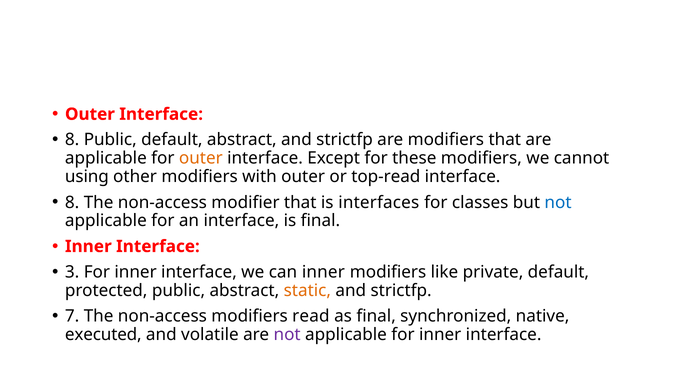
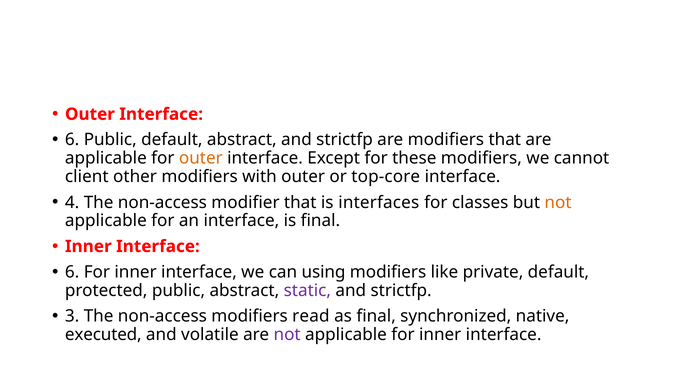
8: 8 -> 6 (72, 140)
using: using -> client (87, 177)
top-read: top-read -> top-core (386, 177)
8: 8 -> 4 (72, 202)
not colour: blue -> orange (558, 202)
3: 3 -> 6 (72, 272)
can inner: inner -> using (324, 272)
static colour: orange -> purple (307, 290)
7: 7 -> 3 (72, 316)
